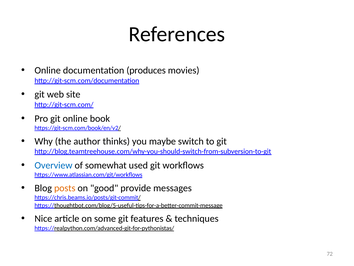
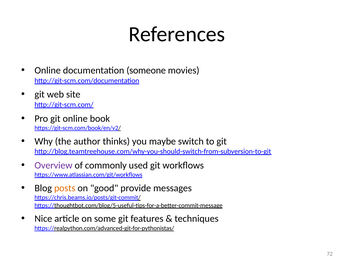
produces: produces -> someone (146, 70)
Overview colour: blue -> purple (53, 165)
somewhat: somewhat -> commonly (106, 165)
